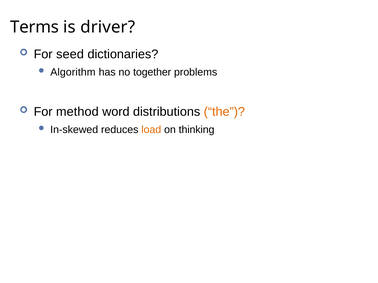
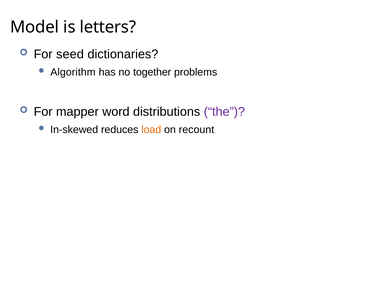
Terms: Terms -> Model (35, 27)
driver: driver -> letters (108, 27)
method: method -> mapper (77, 112)
the colour: orange -> purple (224, 112)
thinking: thinking -> recount (196, 130)
